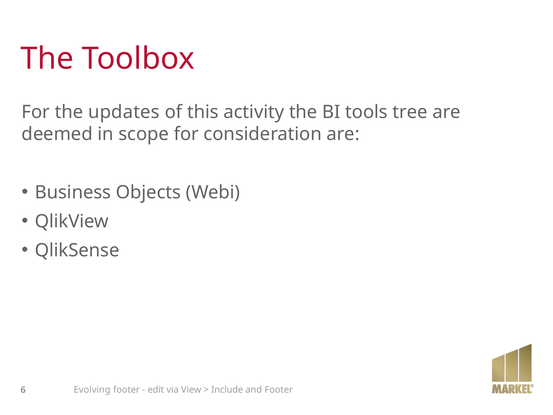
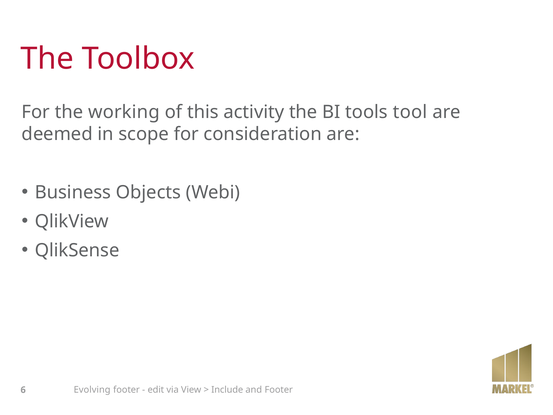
updates: updates -> working (124, 112)
tree: tree -> tool (410, 112)
